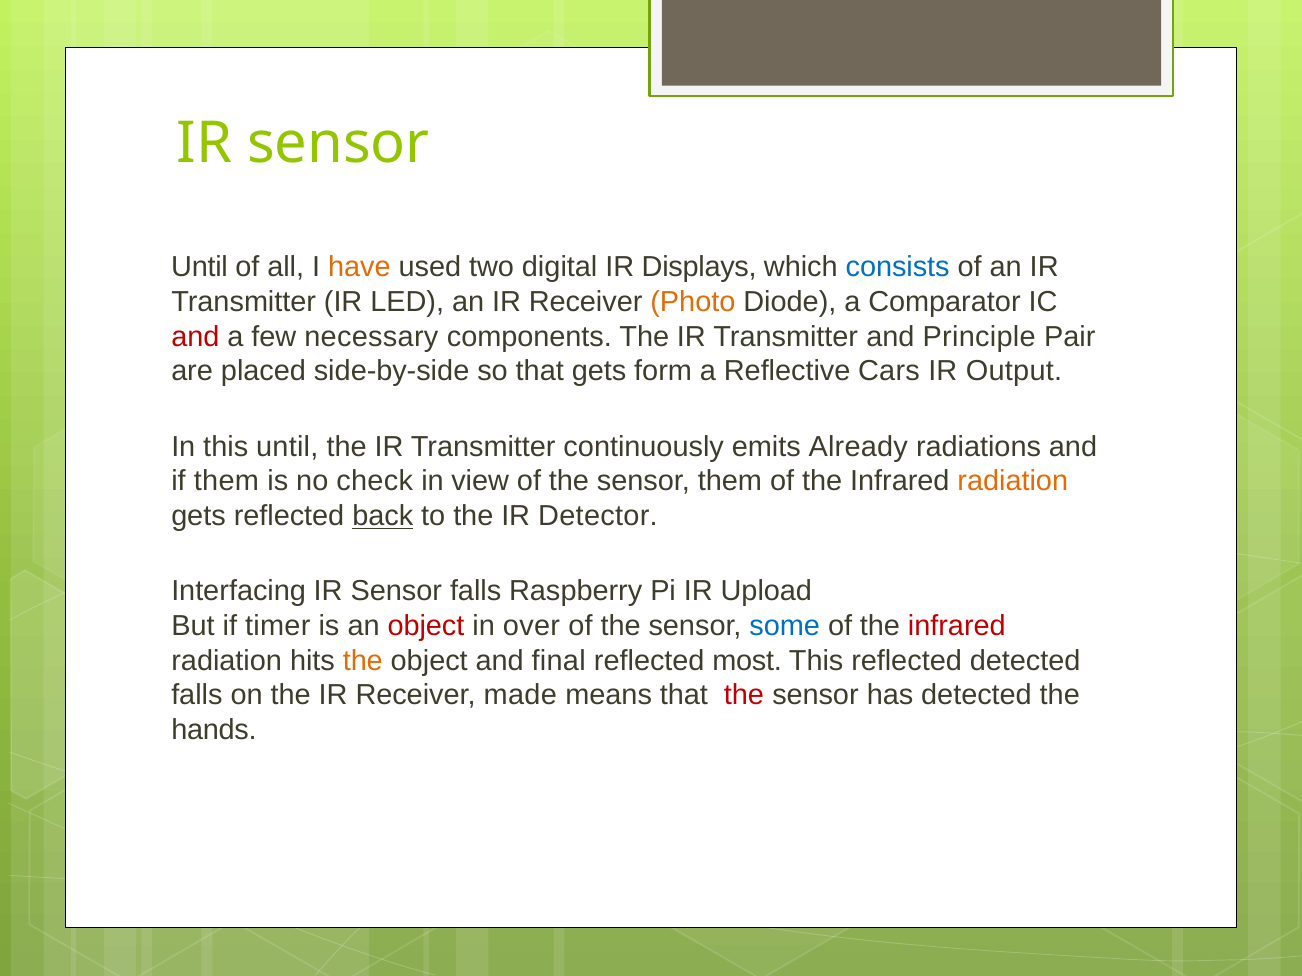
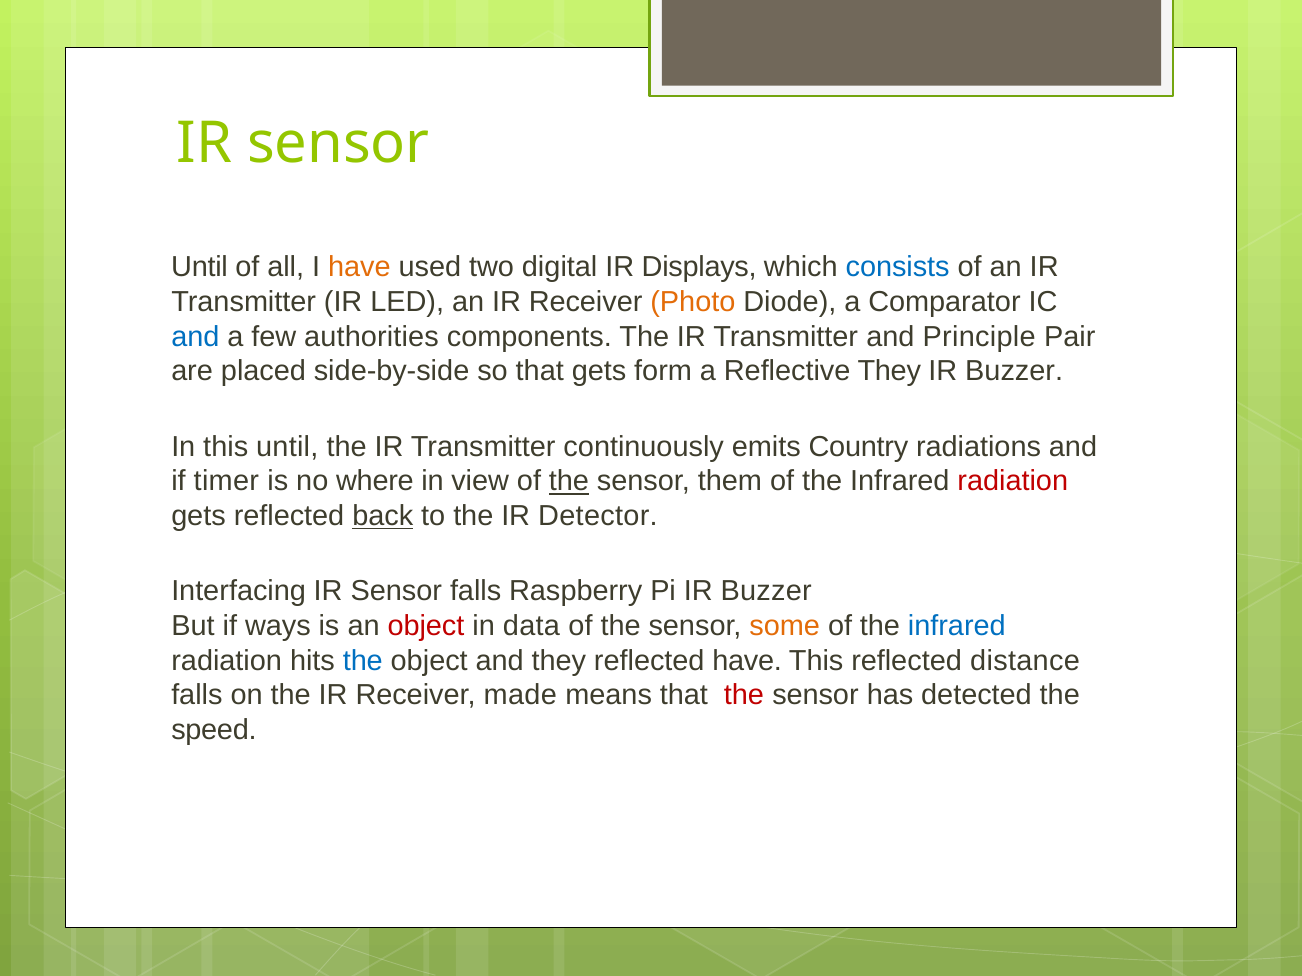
and colour: red -> blue (195, 337)
necessary: necessary -> authorities (371, 337)
Reflective Cars: Cars -> They (889, 372)
Output: Output -> Buzzer (1014, 372)
Already: Already -> Country (858, 447)
if them: them -> timer (226, 482)
check: check -> where (375, 482)
the underline: none -> present (569, 482)
radiation colour: orange -> red (1013, 482)
Pi IR Upload: Upload -> Buzzer (766, 591)
timer: timer -> ways (278, 626)
over: over -> data (532, 626)
some colour: blue -> orange (785, 626)
infrared colour: red -> blue (957, 626)
the colour: orange -> blue (363, 661)
and final: final -> they (559, 661)
reflected most: most -> have (747, 661)
reflected detected: detected -> distance (1025, 661)
hands: hands -> speed (214, 730)
